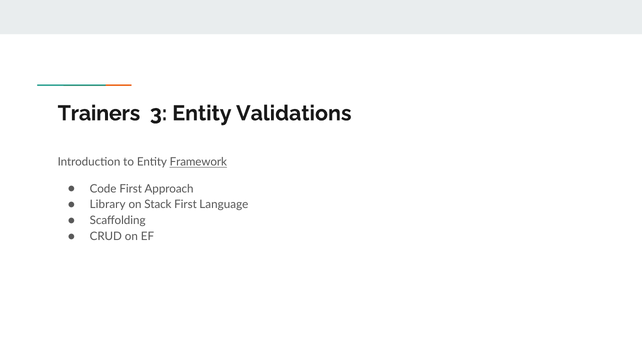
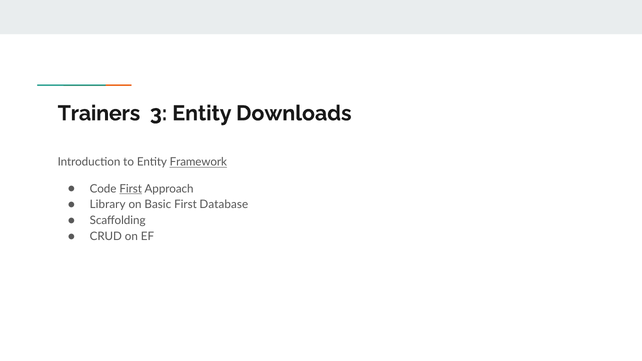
Validations: Validations -> Downloads (294, 113)
First underline: none -> present (131, 189)
Stack: Stack -> Basic (158, 205)
Language: Language -> Database (224, 205)
